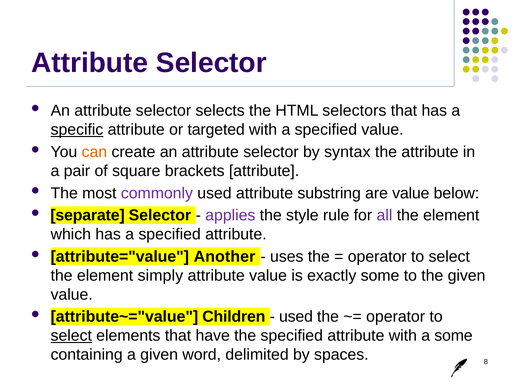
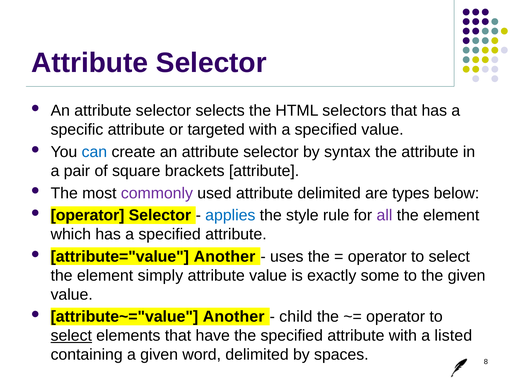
specific underline: present -> none (77, 130)
can colour: orange -> blue (94, 152)
attribute substring: substring -> delimited (329, 193)
are value: value -> types (411, 193)
separate: separate -> operator (88, 215)
applies colour: purple -> blue (230, 215)
attribute~="value Children: Children -> Another (234, 317)
used: used -> child (296, 317)
a some: some -> listed (453, 336)
